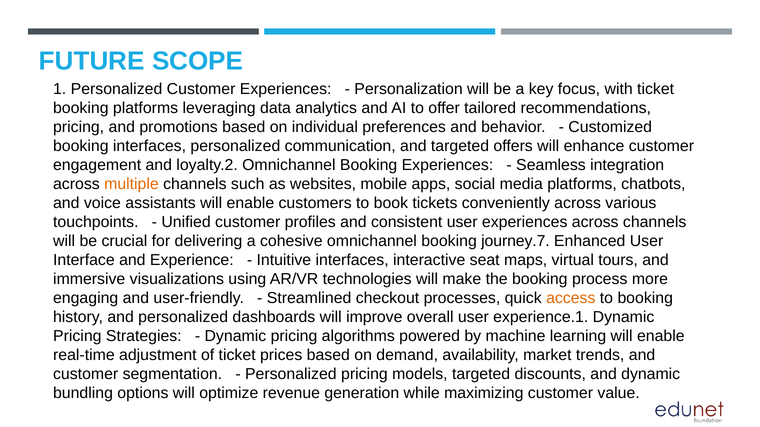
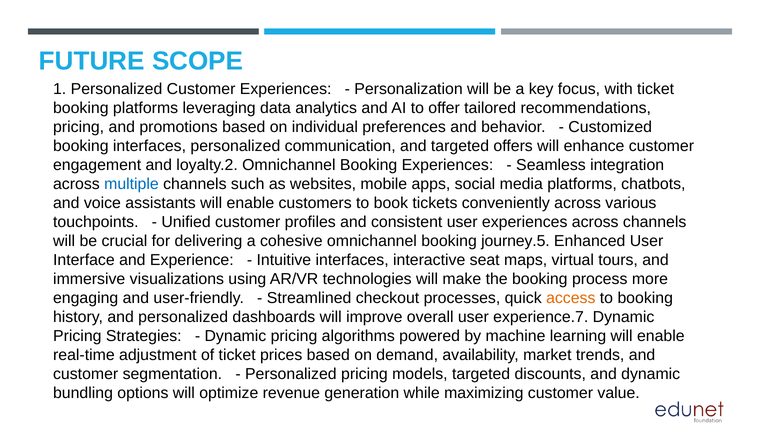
multiple colour: orange -> blue (131, 184)
journey.7: journey.7 -> journey.5 (515, 241)
experience.1: experience.1 -> experience.7 (541, 317)
